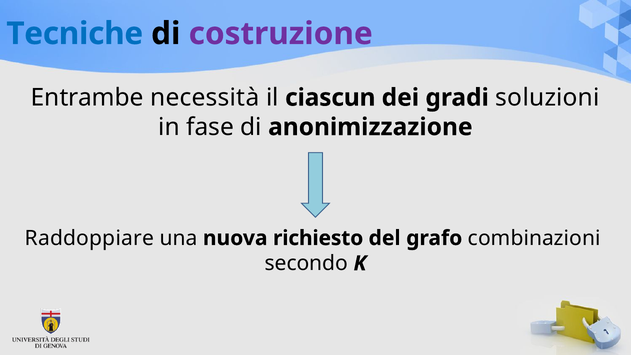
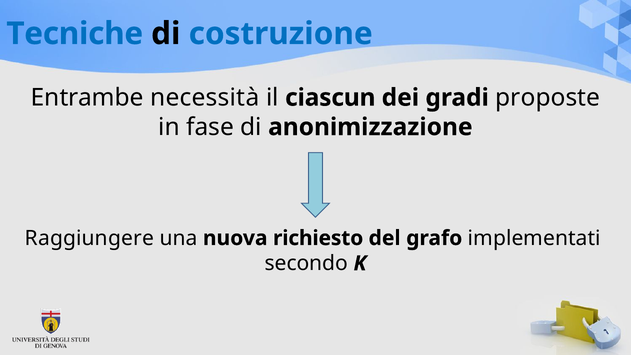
costruzione colour: purple -> blue (281, 34)
soluzioni: soluzioni -> proposte (548, 98)
Raddoppiare: Raddoppiare -> Raggiungere (89, 238)
combinazioni: combinazioni -> implementati (534, 238)
